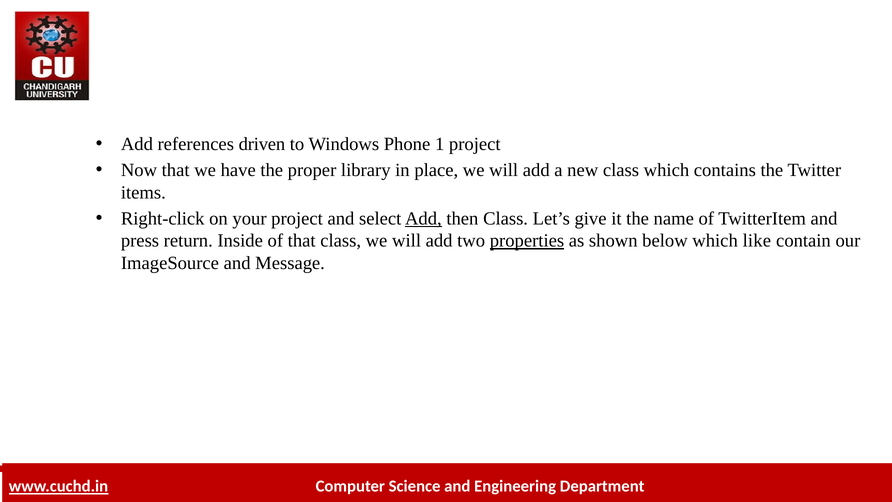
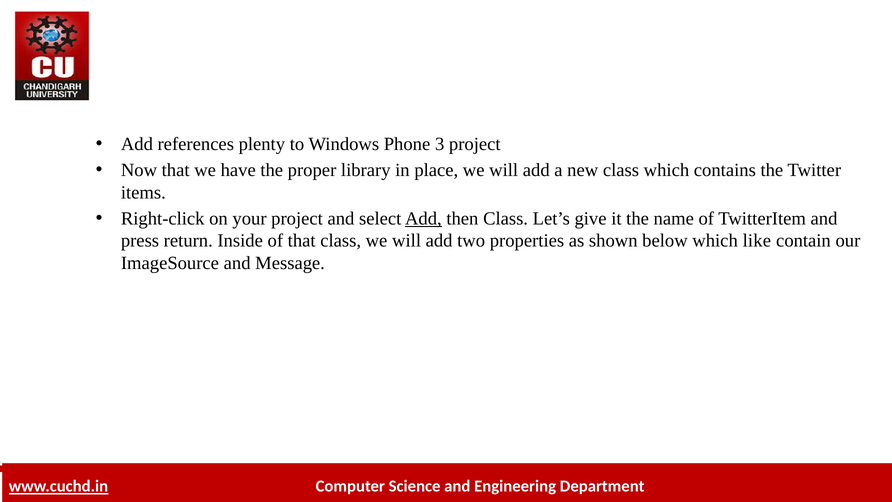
driven: driven -> plenty (262, 144)
1: 1 -> 3 (440, 144)
properties underline: present -> none (527, 241)
